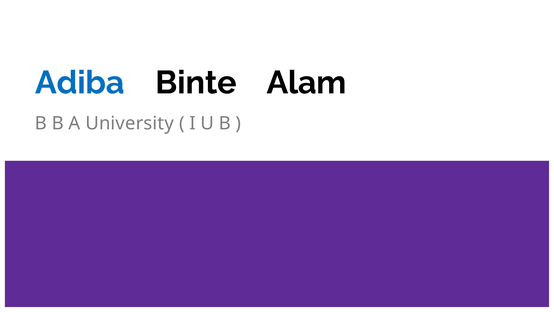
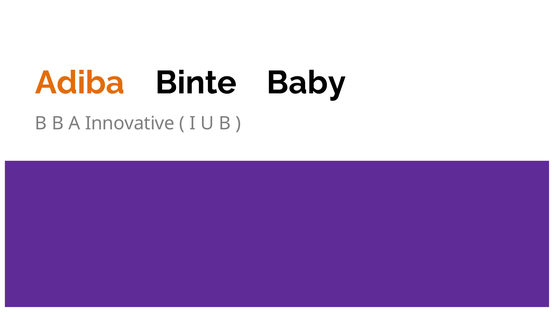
Adiba colour: blue -> orange (80, 83)
Alam: Alam -> Baby (306, 83)
University: University -> Innovative (130, 123)
